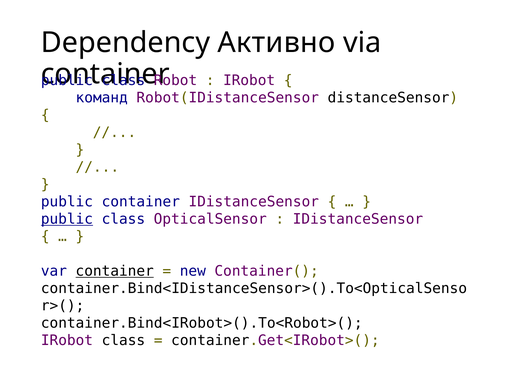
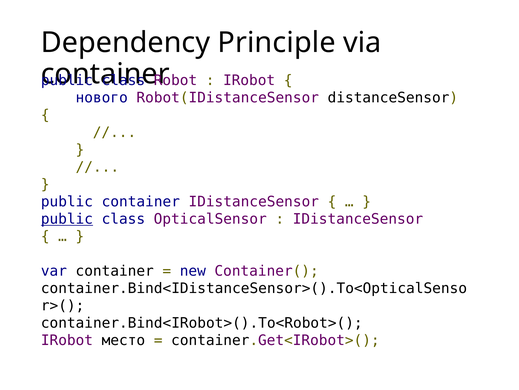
Активно: Активно -> Principle (277, 43)
команд: команд -> нового (102, 98)
container underline: present -> none (115, 271)
IRobot class: class -> место (123, 340)
